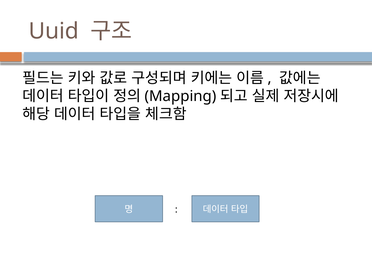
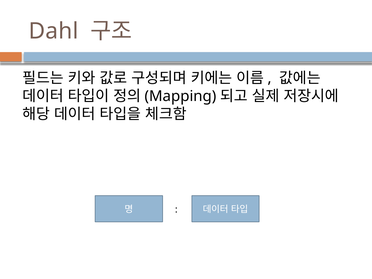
Uuid: Uuid -> Dahl (54, 31)
